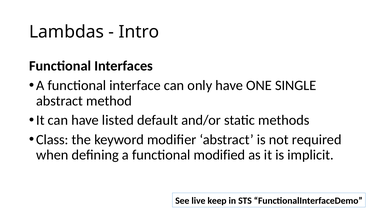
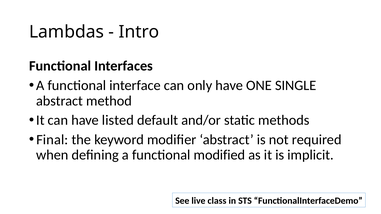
Class: Class -> Final (52, 140)
keep: keep -> class (217, 201)
